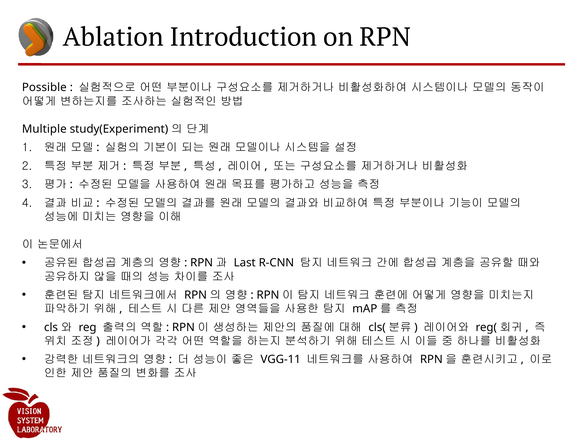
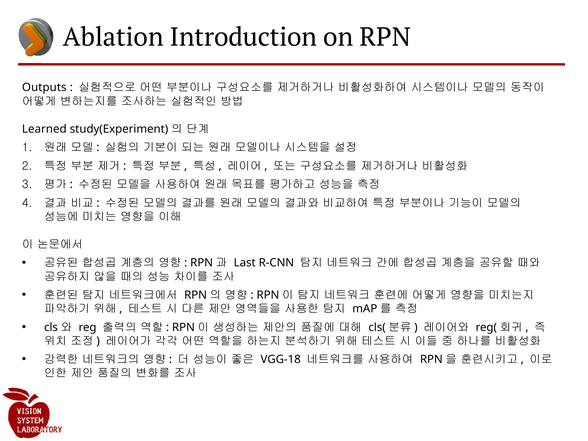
Possible: Possible -> Outputs (44, 88)
Multiple: Multiple -> Learned (44, 129)
VGG-11: VGG-11 -> VGG-18 (281, 359)
